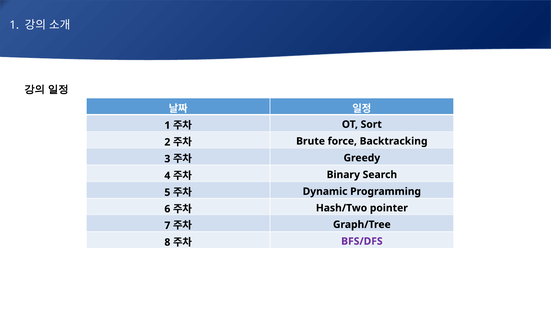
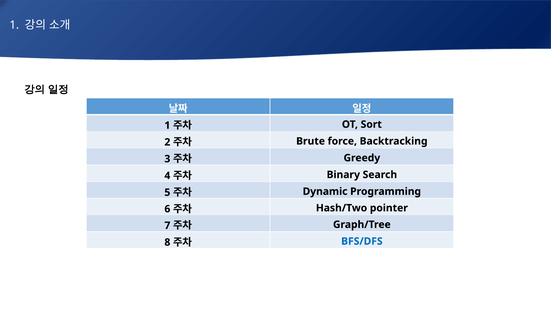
BFS/DFS colour: purple -> blue (362, 241)
